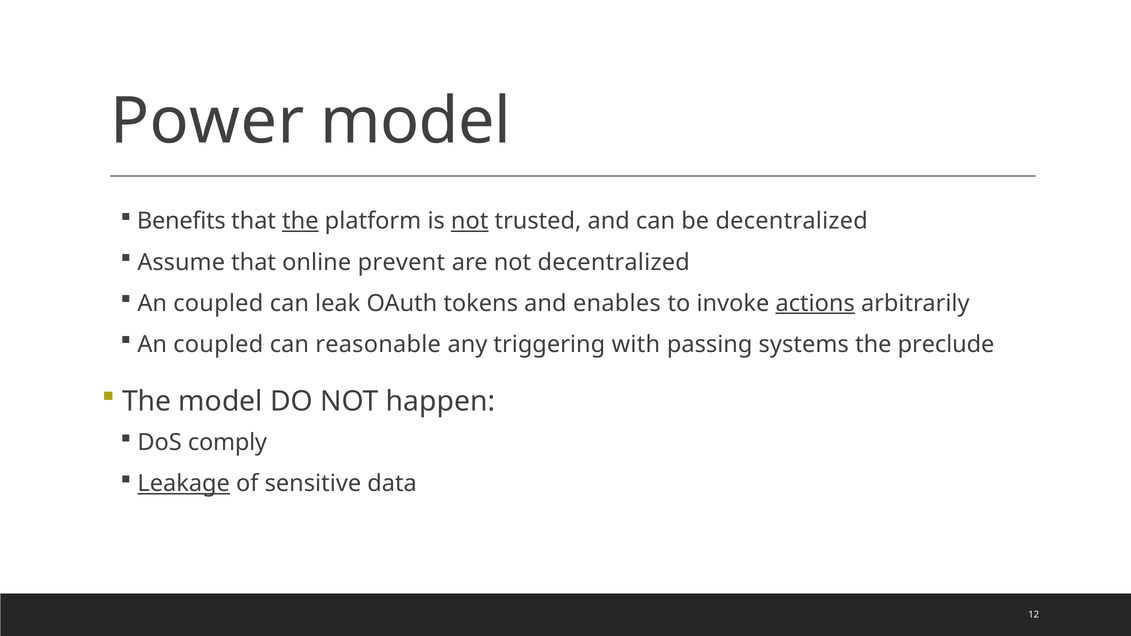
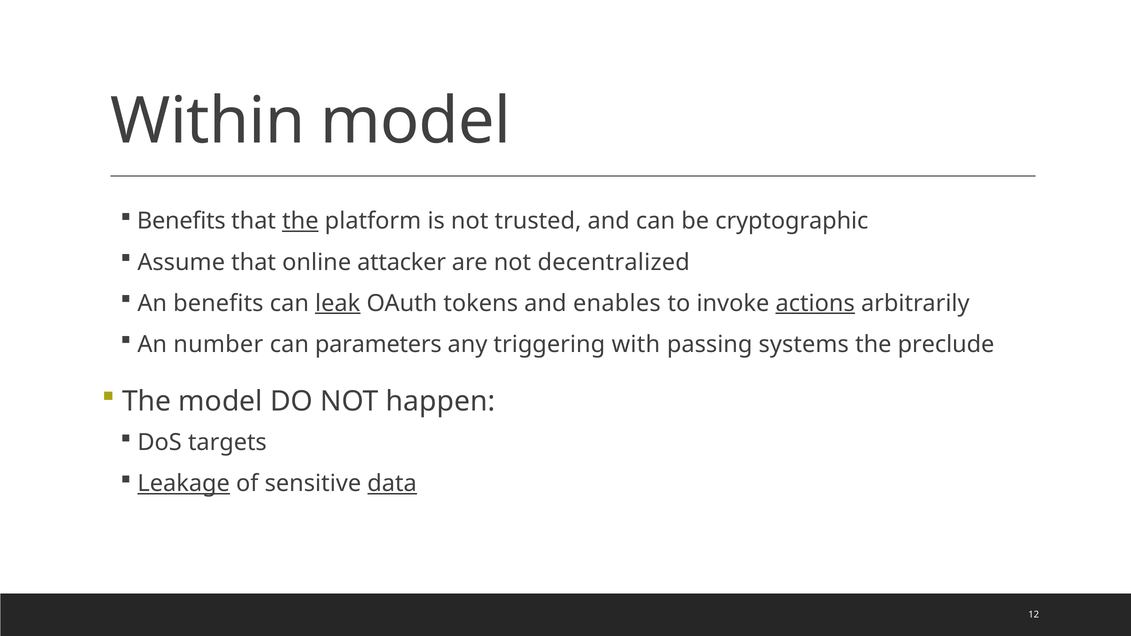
Power: Power -> Within (208, 122)
not underline: present -> none (470, 221)
be decentralized: decentralized -> cryptographic (792, 221)
prevent: prevent -> attacker (402, 262)
coupled: coupled -> benefits (218, 303)
leak underline: none -> present (338, 303)
coupled: coupled -> number (218, 344)
reasonable: reasonable -> parameters (378, 344)
comply: comply -> targets (227, 443)
data underline: none -> present (392, 484)
